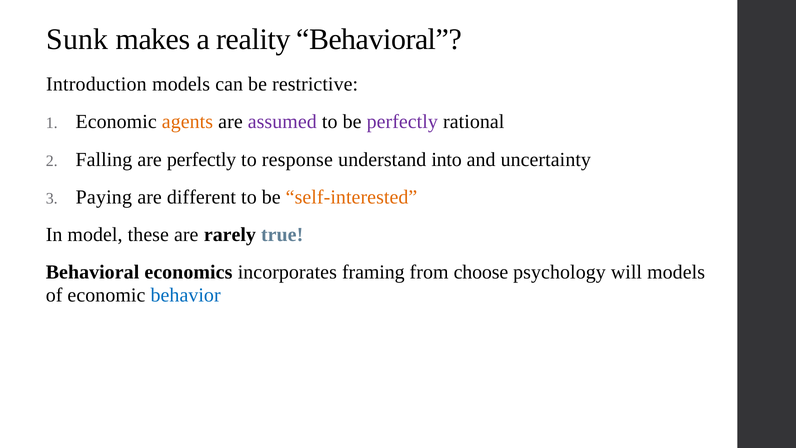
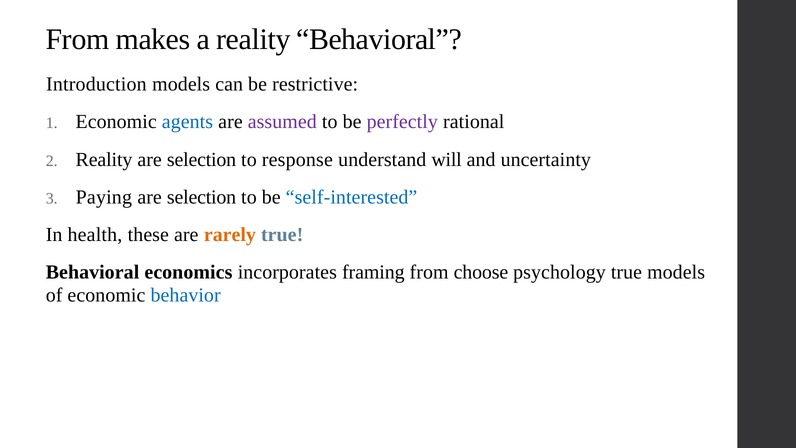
Sunk: Sunk -> From (78, 39)
agents colour: orange -> blue (187, 122)
Falling: Falling -> Reality (104, 159)
perfectly: perfectly -> selection (202, 159)
into: into -> will (447, 159)
different: different -> selection (202, 197)
self-interested colour: orange -> blue (352, 197)
model: model -> health (95, 235)
rarely colour: black -> orange (230, 235)
psychology will: will -> true (626, 272)
